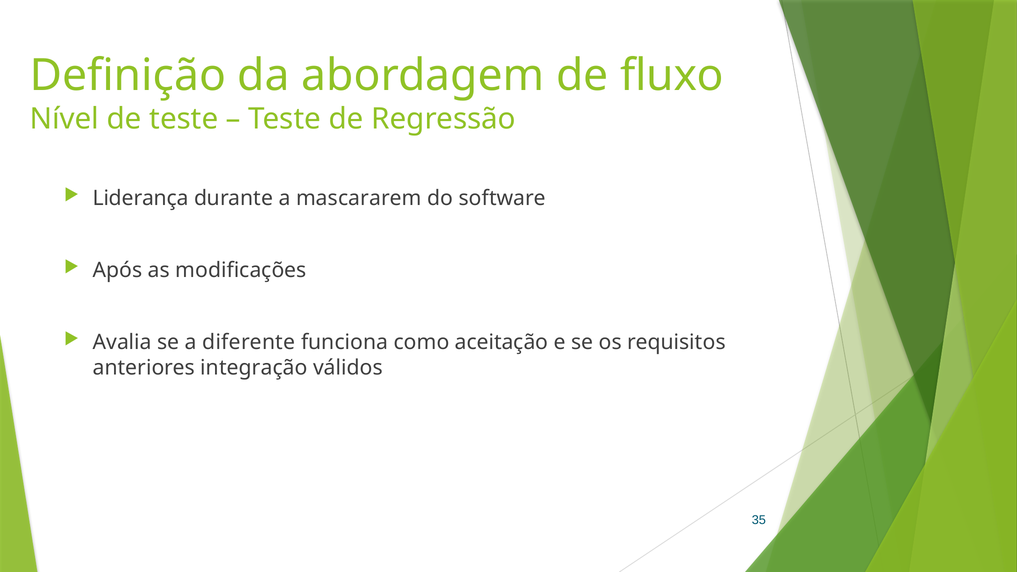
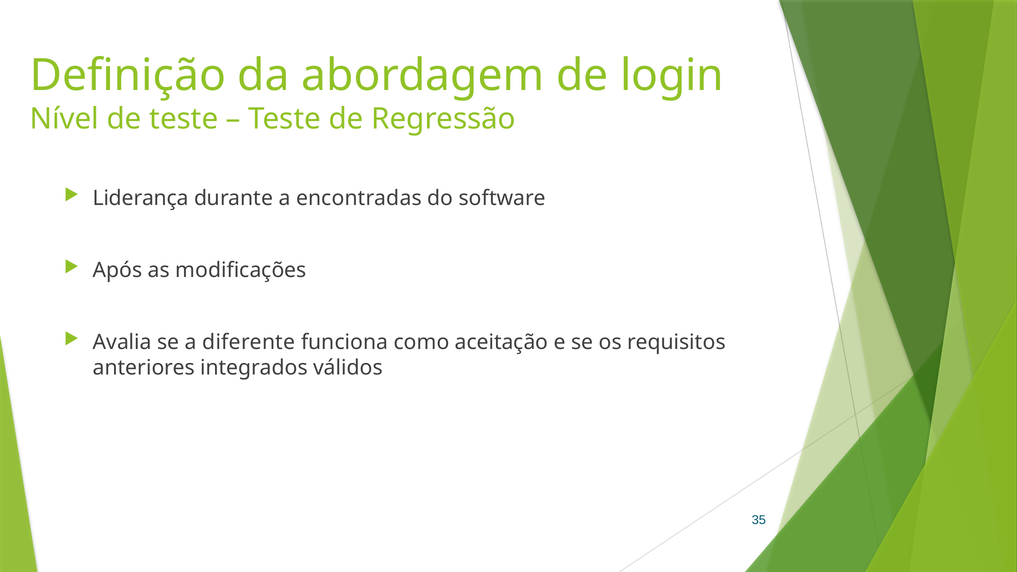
fluxo: fluxo -> login (672, 75)
mascararem: mascararem -> encontradas (359, 198)
integração: integração -> integrados (254, 368)
